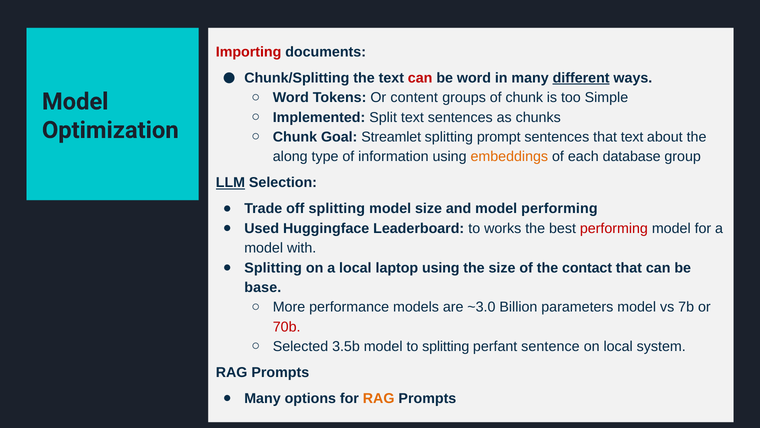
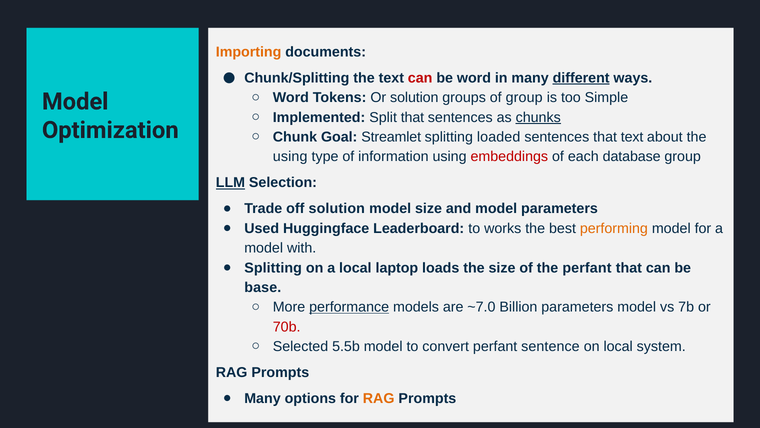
Importing colour: red -> orange (249, 52)
Or content: content -> solution (414, 98)
of chunk: chunk -> group (524, 98)
Split text: text -> that (412, 117)
chunks underline: none -> present (538, 117)
prompt: prompt -> loaded (499, 137)
along: along -> using (290, 157)
embeddings colour: orange -> red (509, 157)
off splitting: splitting -> solution (337, 209)
model performing: performing -> parameters (559, 209)
performing colour: red -> orange (614, 228)
laptop using: using -> loads (441, 267)
the contact: contact -> perfant (587, 267)
performance underline: none -> present (349, 307)
~3.0: ~3.0 -> ~7.0 (481, 307)
3.5b: 3.5b -> 5.5b (346, 346)
to splitting: splitting -> convert (446, 346)
